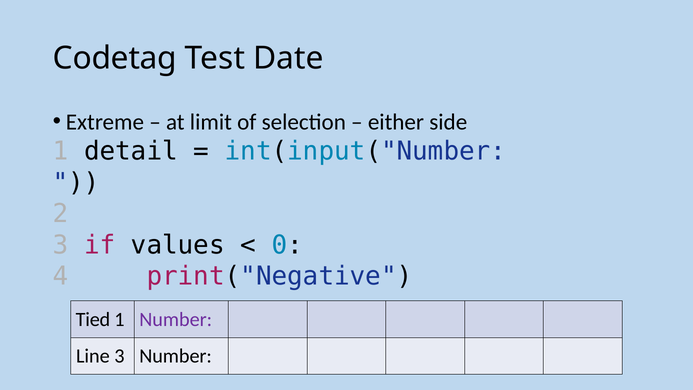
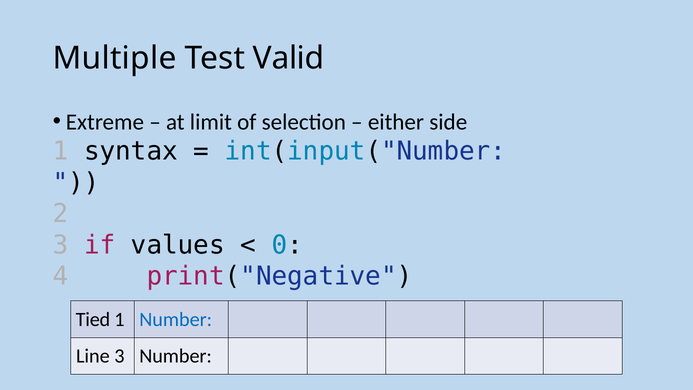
Codetag: Codetag -> Multiple (115, 58)
Date: Date -> Valid (289, 58)
detail: detail -> syntax (131, 151)
Number colour: purple -> blue (176, 319)
